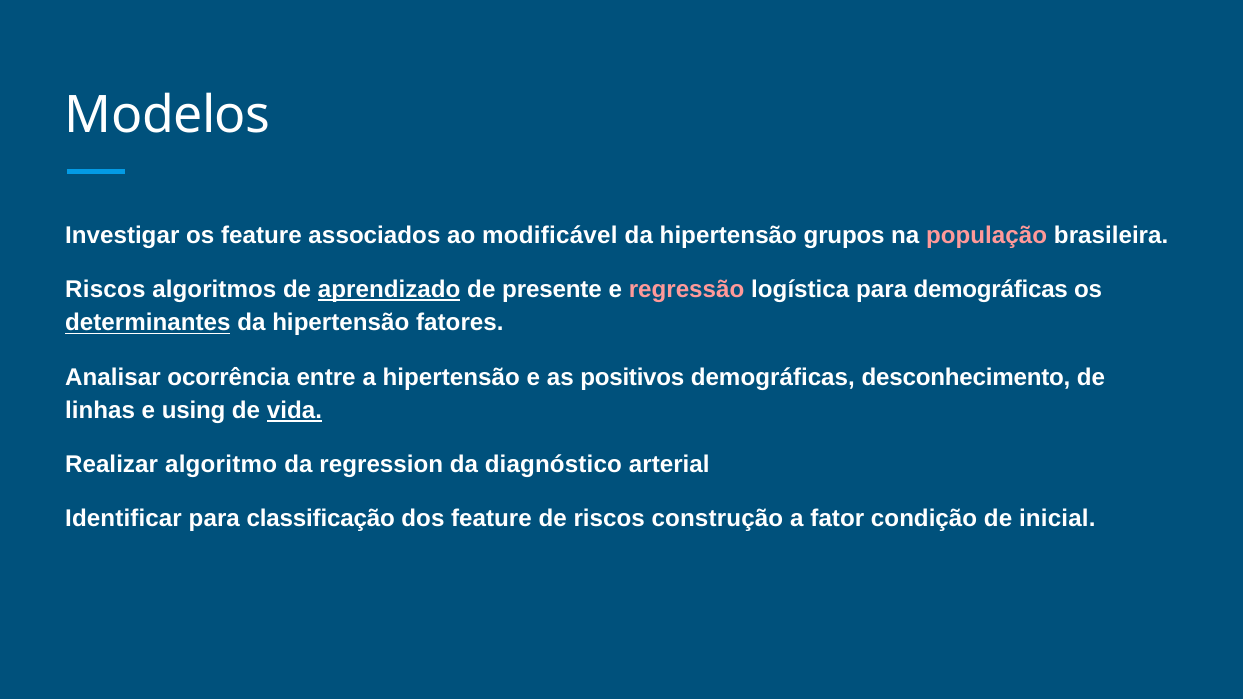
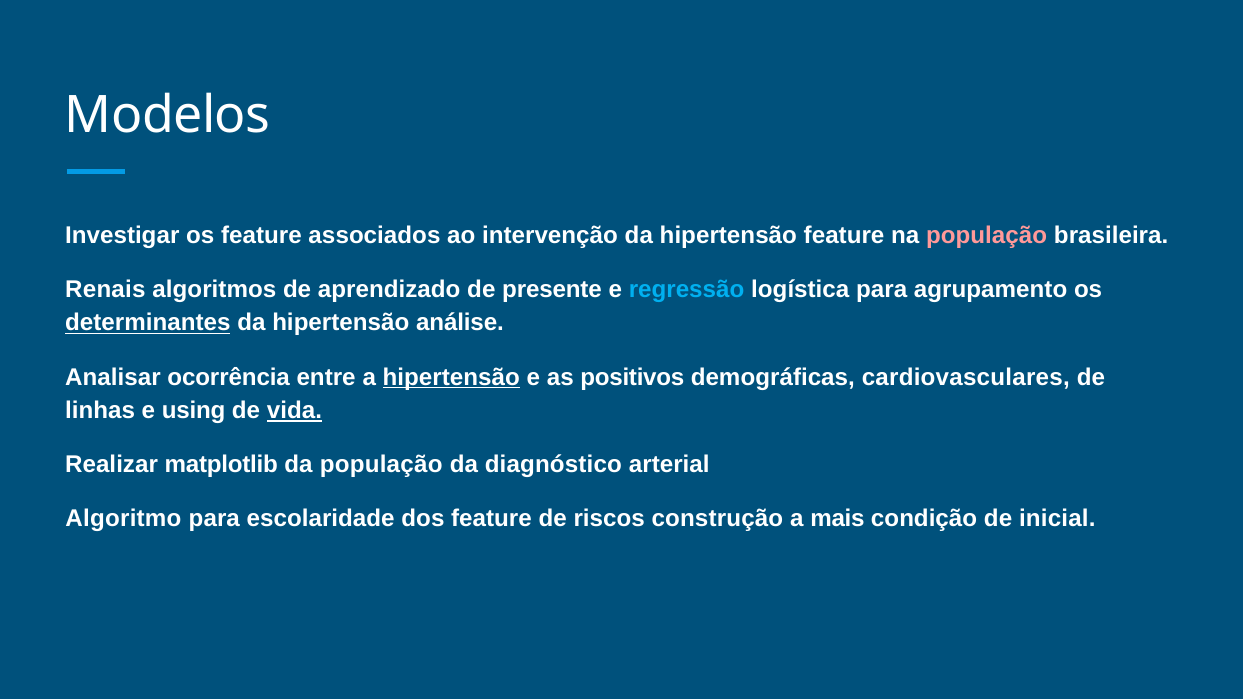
modificável: modificável -> intervenção (550, 236)
hipertensão grupos: grupos -> feature (844, 236)
Riscos: Riscos -> Renais (105, 290)
aprendizado underline: present -> none (389, 290)
regressão colour: pink -> light blue (687, 290)
para demográficas: demográficas -> agrupamento (991, 290)
fatores: fatores -> análise (460, 323)
hipertensão underline: none -> present (451, 377)
desconhecimento: desconhecimento -> cardiovasculares (966, 377)
algoritmo: algoritmo -> matplotlib (221, 465)
da regression: regression -> população (381, 465)
Identificar: Identificar -> Algoritmo (123, 519)
classificação: classificação -> escolaridade (321, 519)
fator: fator -> mais (837, 519)
